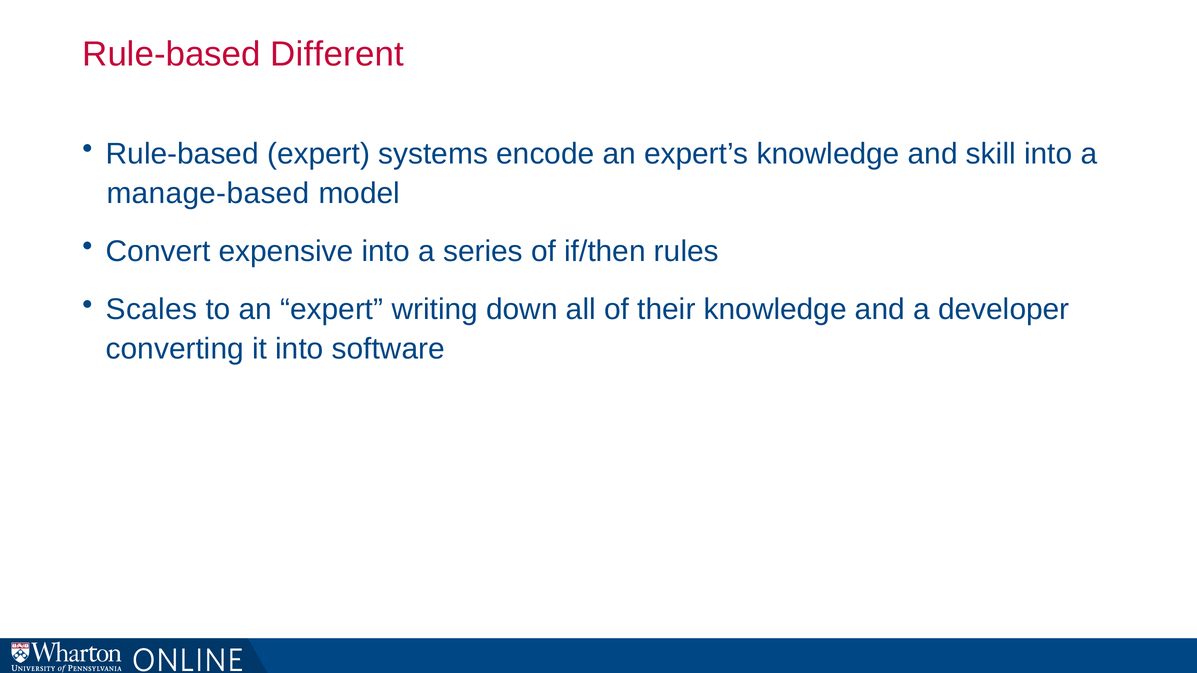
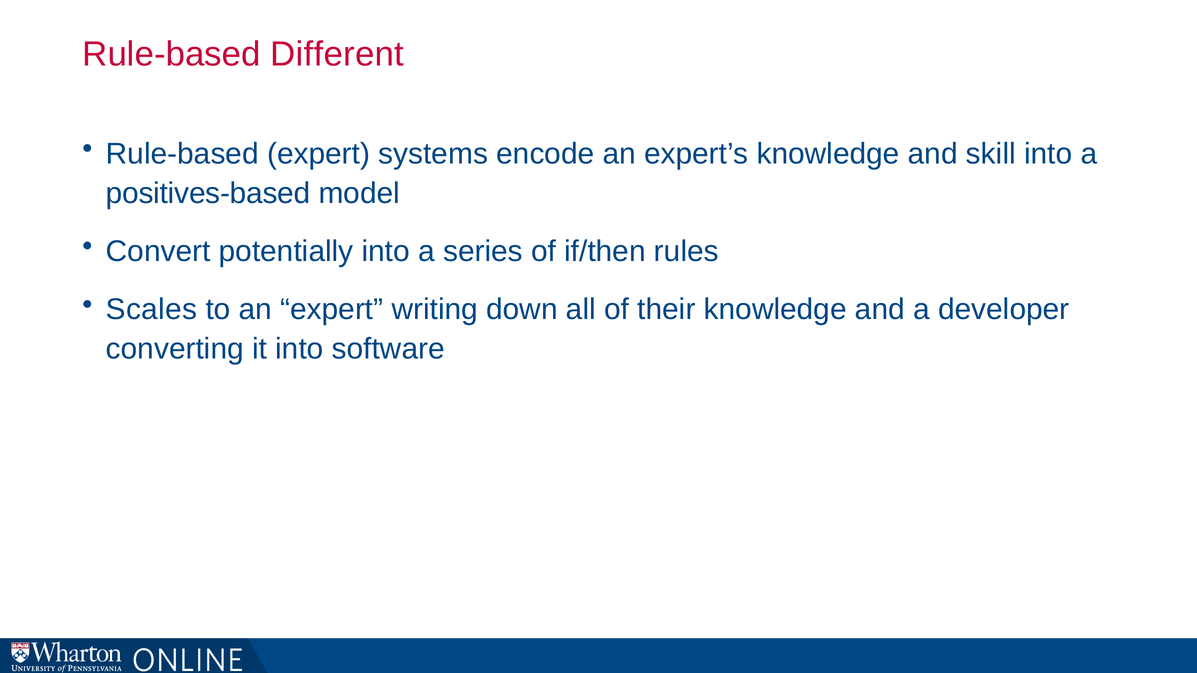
manage-based: manage-based -> positives-based (208, 193)
expensive: expensive -> potentially (286, 251)
